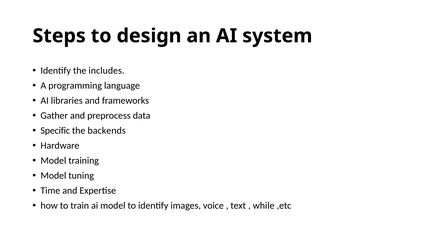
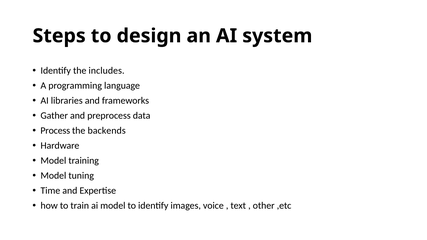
Specific: Specific -> Process (55, 131)
while: while -> other (264, 206)
